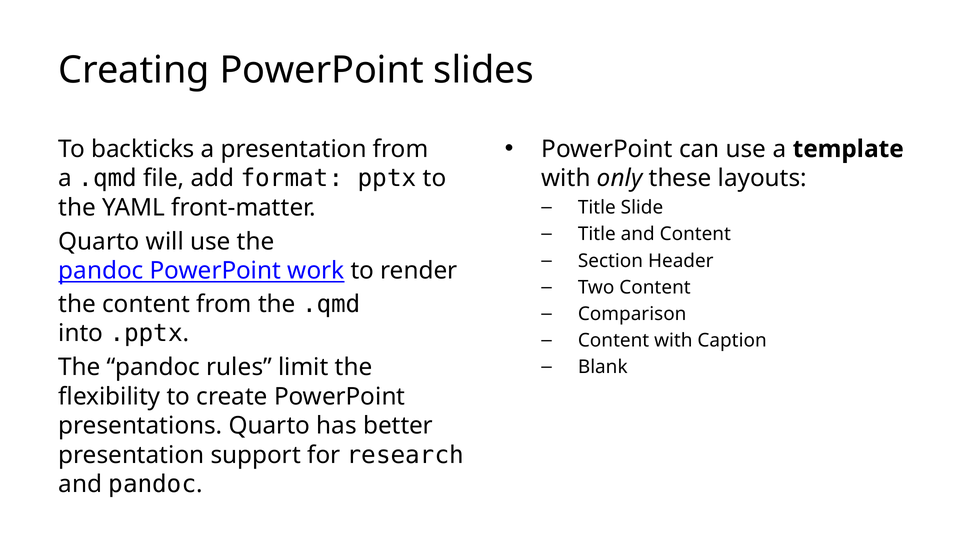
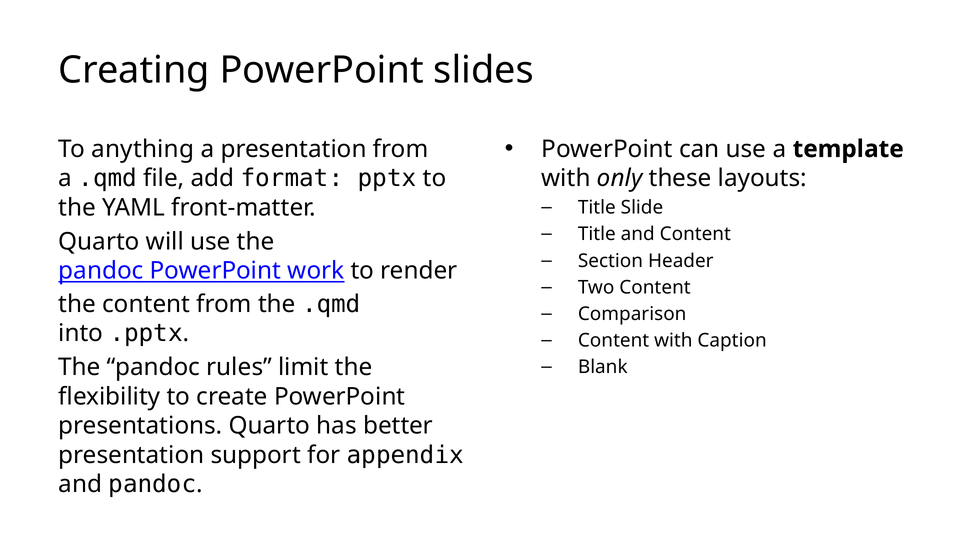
backticks: backticks -> anything (143, 149)
research: research -> appendix (405, 455)
